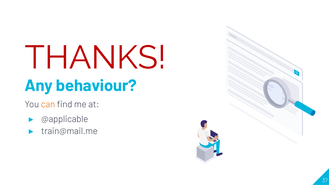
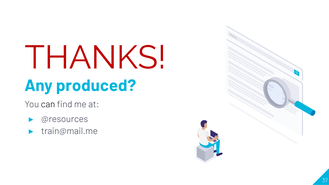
behaviour: behaviour -> produced (96, 86)
can colour: orange -> black (48, 104)
@applicable: @applicable -> @resources (65, 119)
